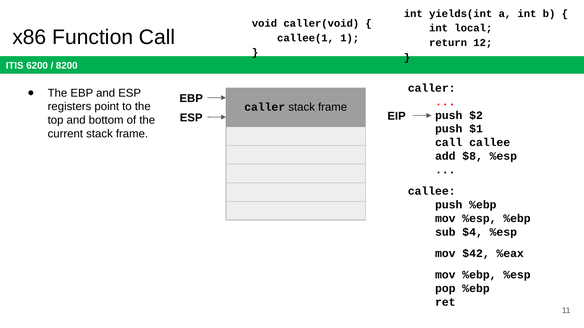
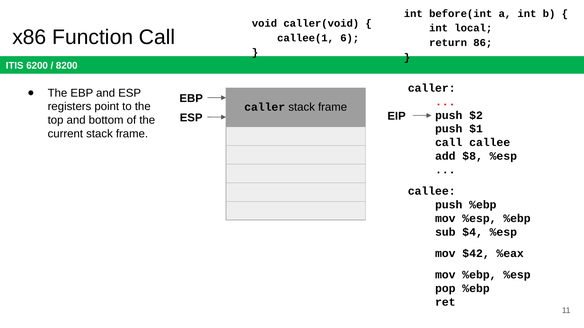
yields(int: yields(int -> before(int (461, 14)
1: 1 -> 6 (350, 38)
12: 12 -> 86 (483, 43)
